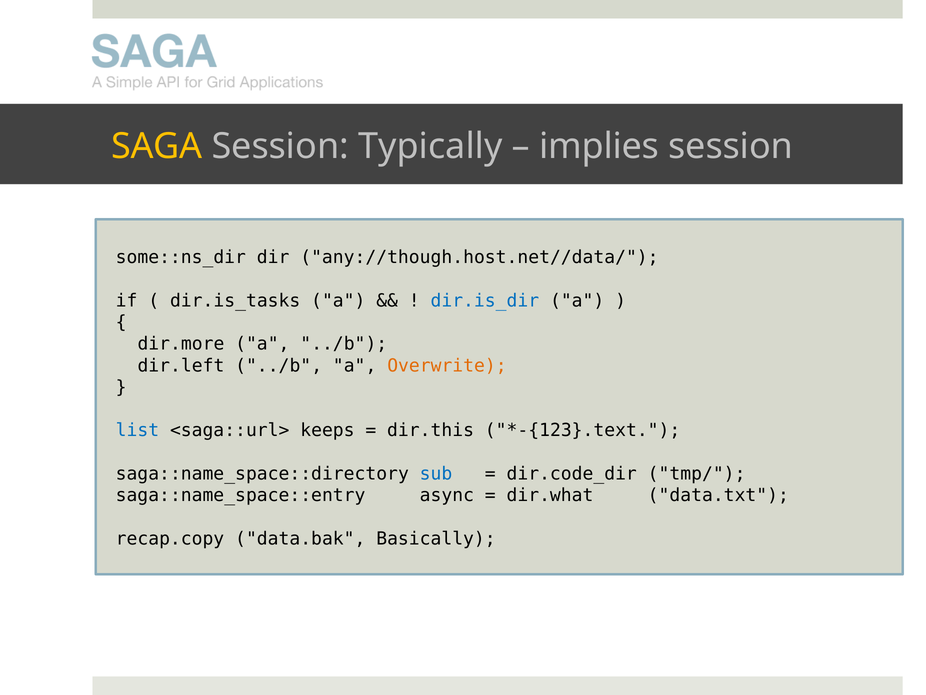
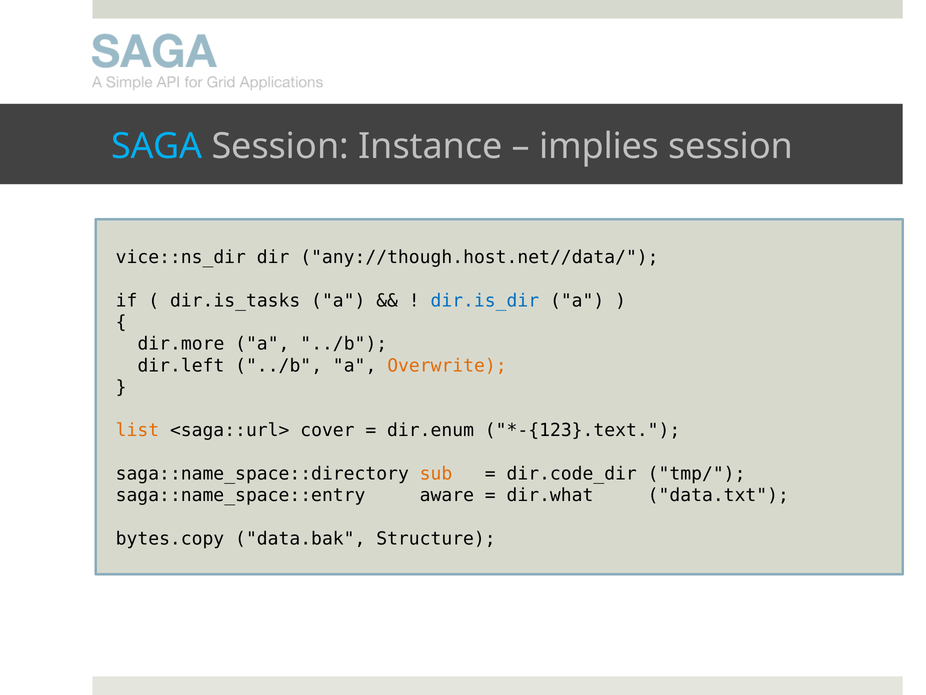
SAGA colour: yellow -> light blue (157, 146)
Typically: Typically -> Instance (430, 146)
some::ns_dir: some::ns_dir -> vice::ns_dir (181, 257)
list colour: blue -> orange (137, 430)
keeps: keeps -> cover (327, 430)
dir.this: dir.this -> dir.enum (431, 430)
sub colour: blue -> orange (436, 473)
async: async -> aware (447, 495)
recap.copy: recap.copy -> bytes.copy (170, 538)
Basically: Basically -> Structure (436, 538)
